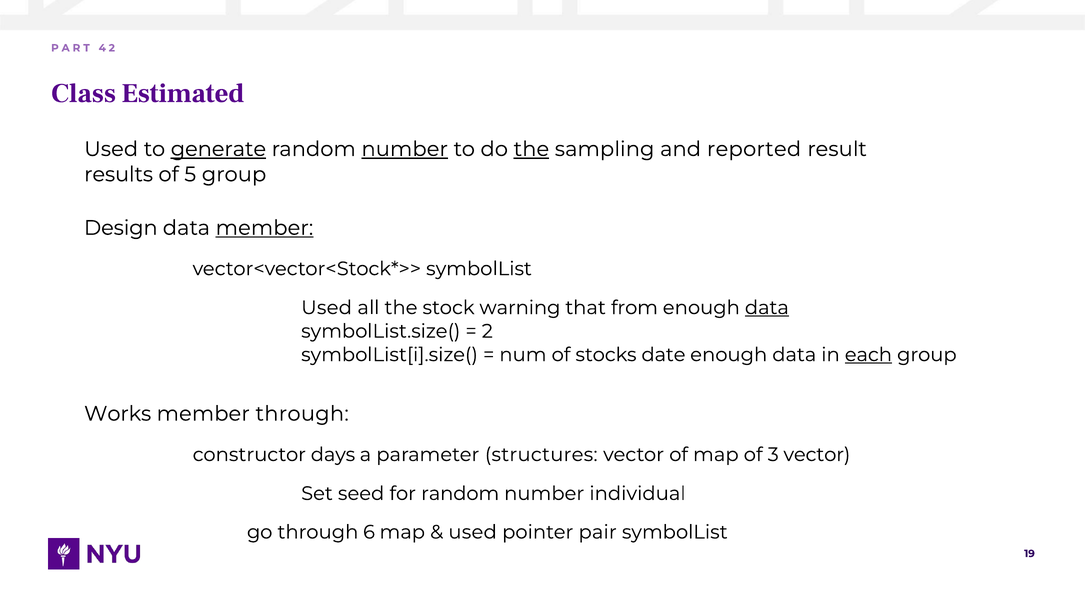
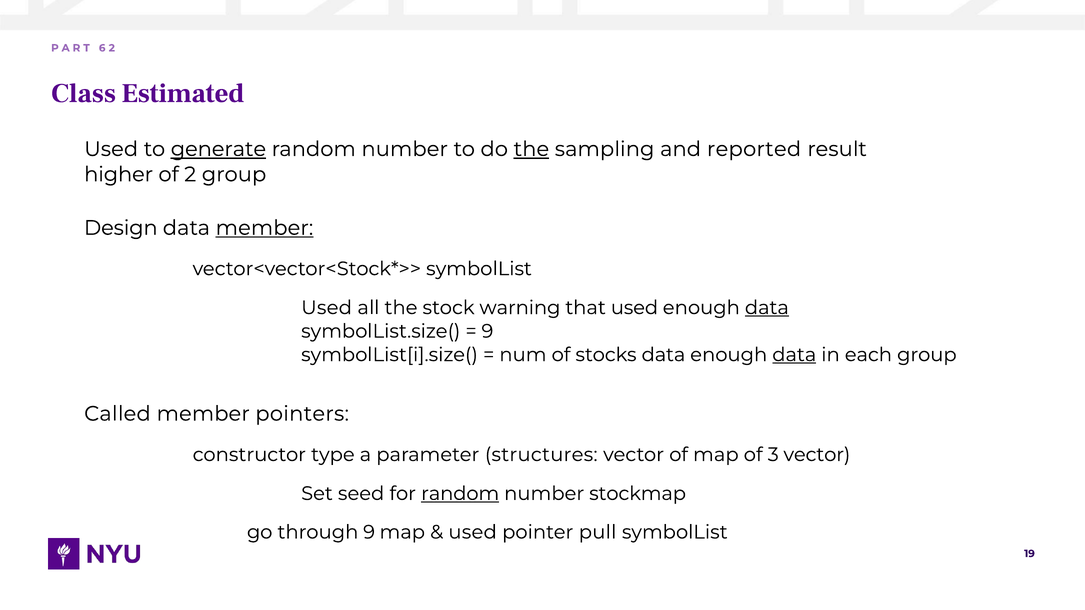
4: 4 -> 6 (102, 48)
number underline: present -> none (405, 149)
results: results -> higher (119, 174)
of 5: 5 -> 2 (190, 174)
that from: from -> used (634, 308)
2: 2 -> 9 (487, 331)
stocks date: date -> data (663, 355)
data underline: none -> present (794, 355)
each underline: present -> none (868, 355)
Works: Works -> Called (117, 414)
member through: through -> pointers (302, 414)
days: days -> type (333, 455)
random underline: none -> present (460, 494)
individual: individual -> stockmap (638, 494)
through 6: 6 -> 9 (369, 532)
pair: pair -> pull (598, 532)
